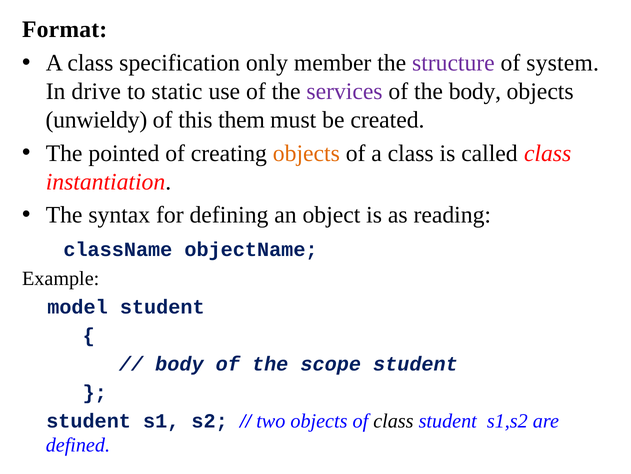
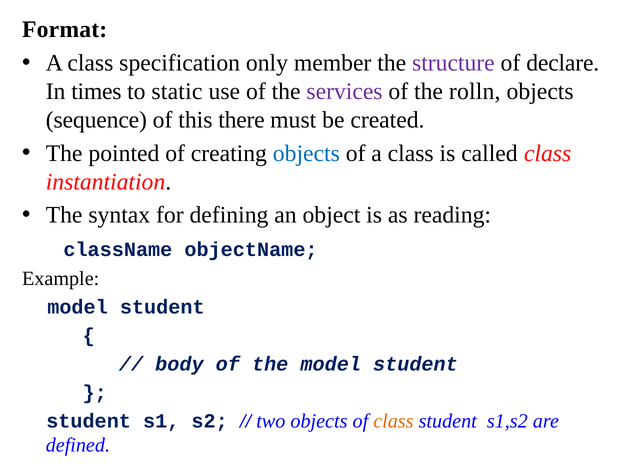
system: system -> declare (563, 63)
drive: drive -> times (96, 91)
the body: body -> rolln (475, 91)
unwieldy: unwieldy -> sequence (96, 120)
them: them -> there (242, 120)
objects colour: orange -> blue (306, 153)
the scope: scope -> model (331, 364)
class colour: black -> orange (393, 420)
